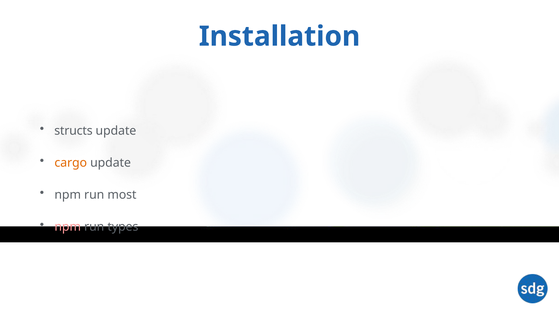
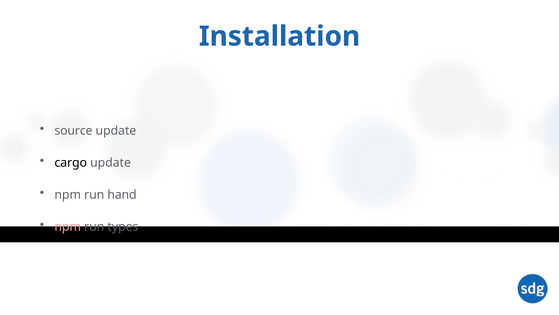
structs: structs -> source (73, 131)
cargo colour: orange -> black (71, 163)
most: most -> hand (122, 194)
